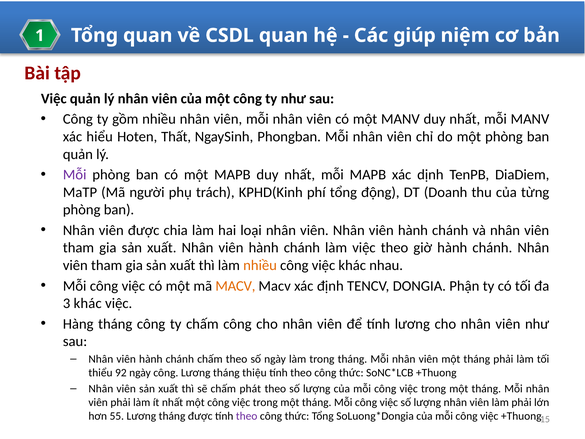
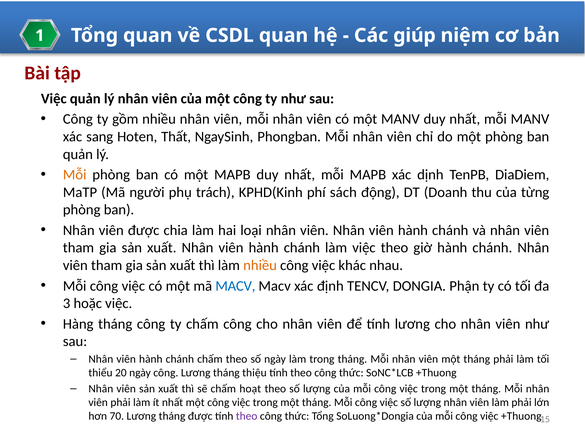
hiểu: hiểu -> sang (100, 137)
Mỗi colour: purple -> orange (75, 175)
phí tổng: tổng -> sách (343, 192)
MACV colour: orange -> blue (235, 286)
3 khác: khác -> hoặc (88, 303)
92: 92 -> 20 (121, 373)
phát: phát -> hoạt (250, 389)
55: 55 -> 70 (117, 416)
